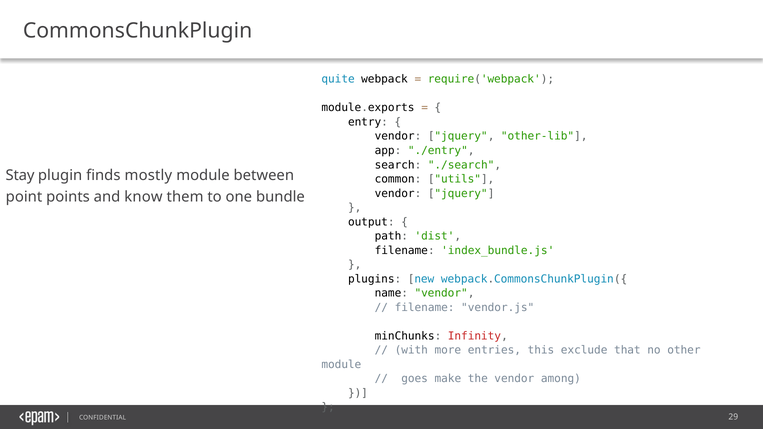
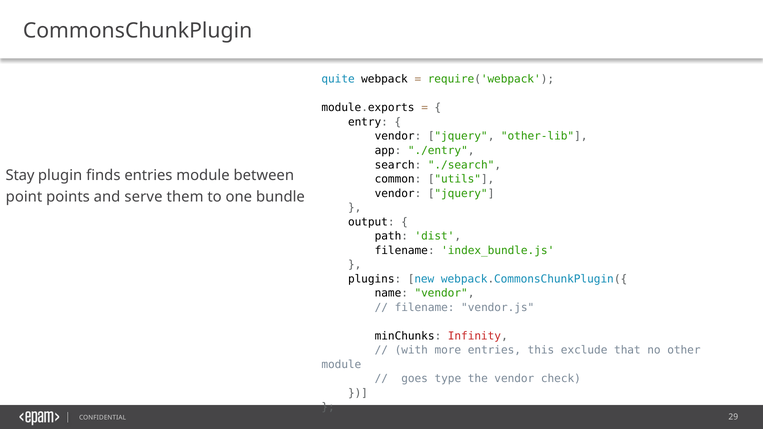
finds mostly: mostly -> entries (148, 175)
know: know -> serve (143, 197)
make: make -> type (448, 379)
among: among -> check (561, 379)
